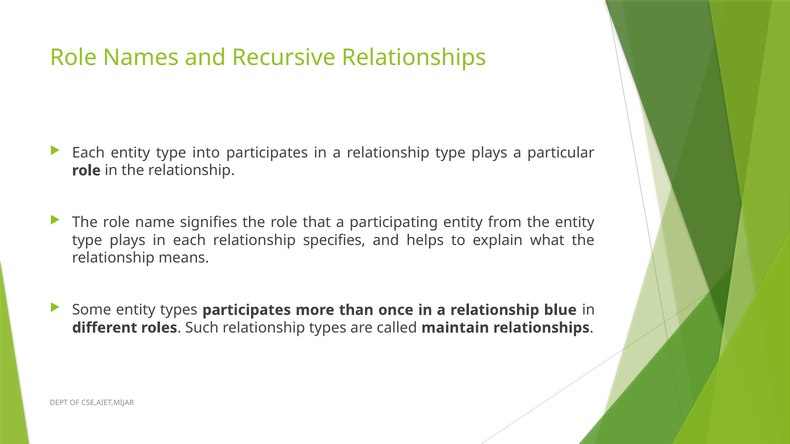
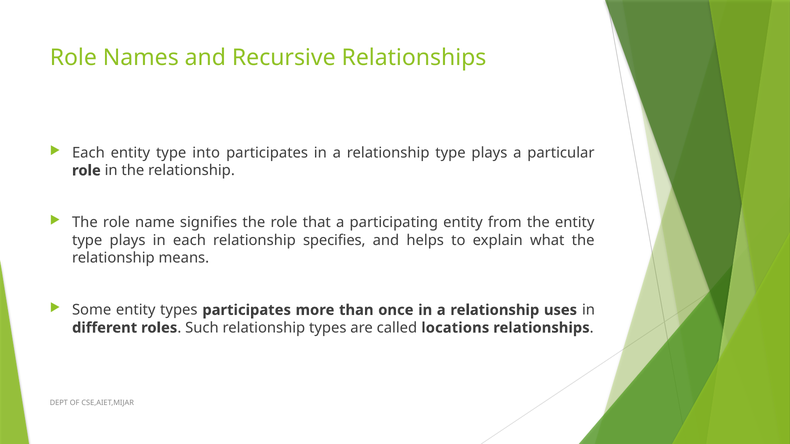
blue: blue -> uses (560, 310)
maintain: maintain -> locations (455, 328)
